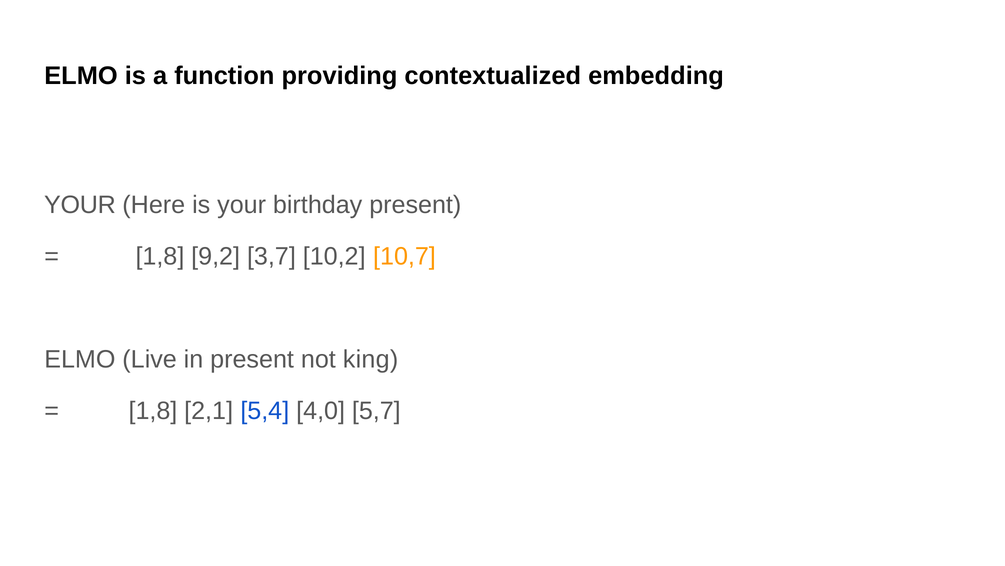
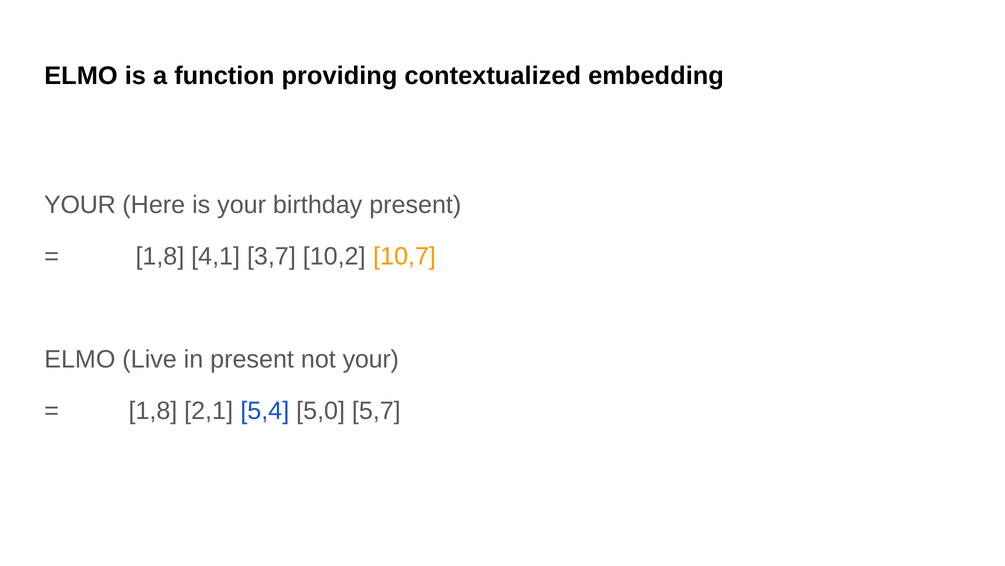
9,2: 9,2 -> 4,1 (216, 256)
not king: king -> your (371, 359)
4,0: 4,0 -> 5,0 (321, 411)
